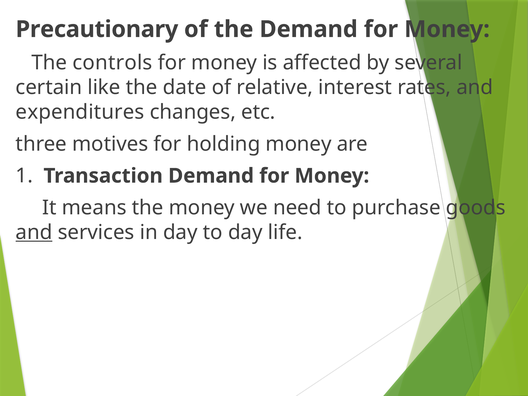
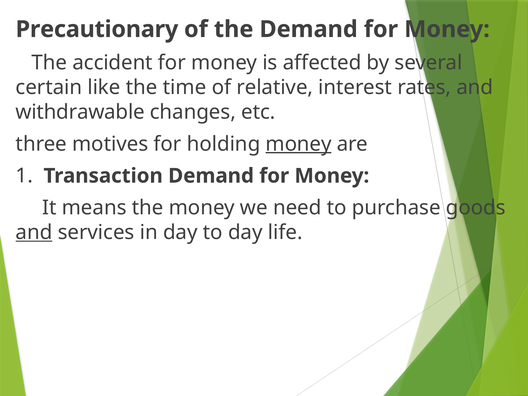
controls: controls -> accident (113, 63)
date: date -> time (185, 87)
expenditures: expenditures -> withdrawable (80, 112)
money underline: none -> present (299, 144)
